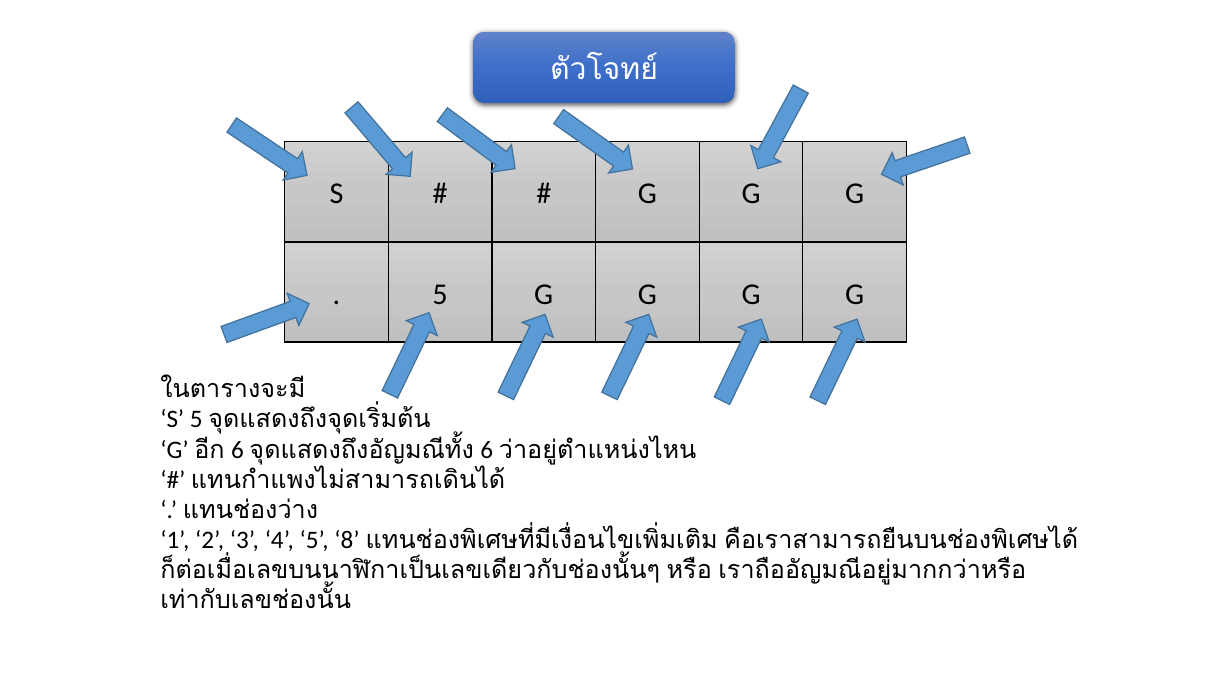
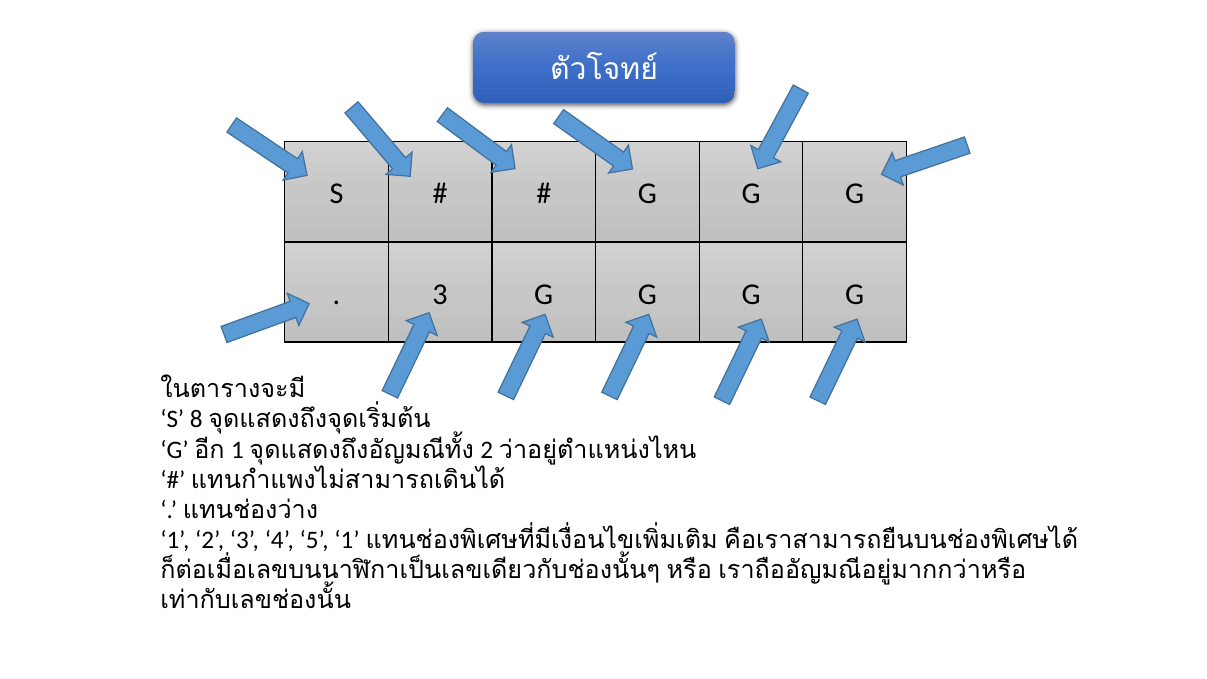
5: 5 -> 3 (440, 294)
S 5: 5 -> 8 (196, 419)
6: 6 -> 1 (237, 450)
6: 6 -> 2 (487, 450)
5 8: 8 -> 1 (347, 540)
